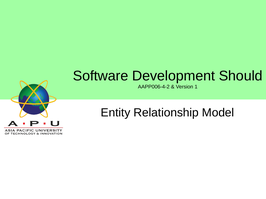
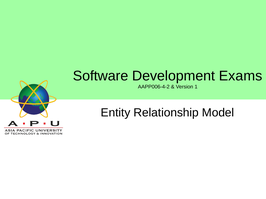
Should: Should -> Exams (241, 76)
